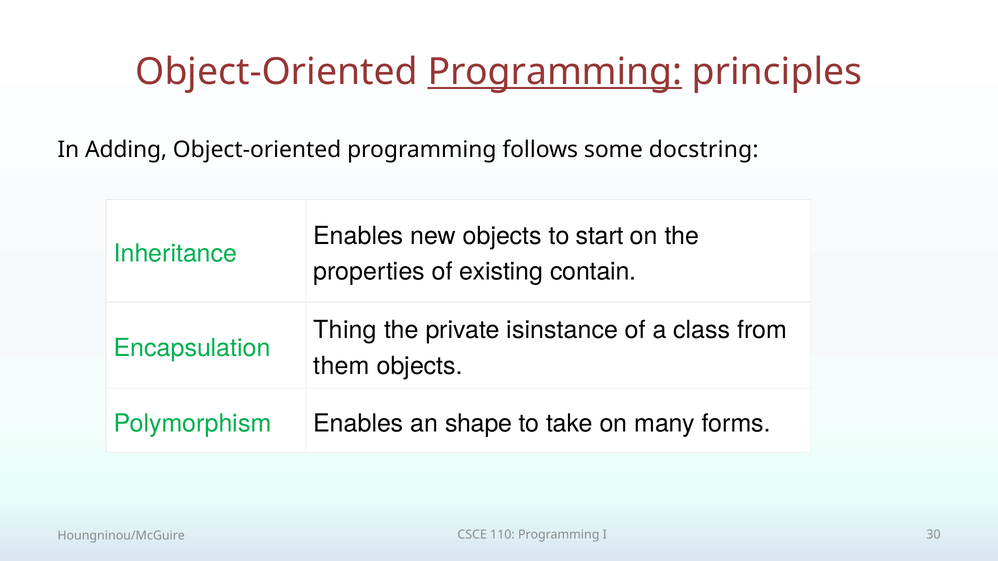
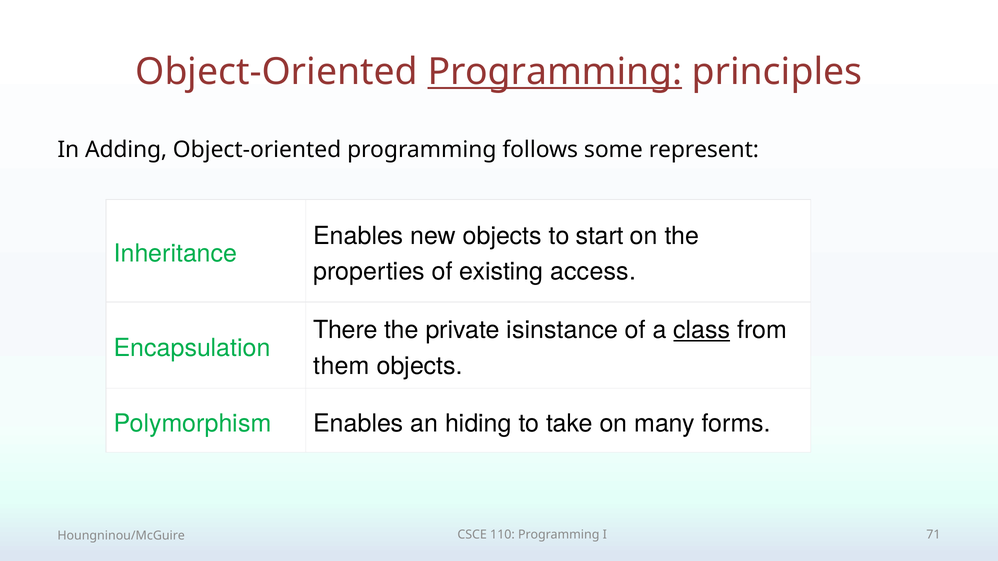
docstring: docstring -> represent (704, 150)
contain: contain -> access (593, 272)
Thing: Thing -> There (345, 330)
class underline: none -> present (702, 330)
shape: shape -> hiding (478, 424)
30: 30 -> 71 (933, 535)
